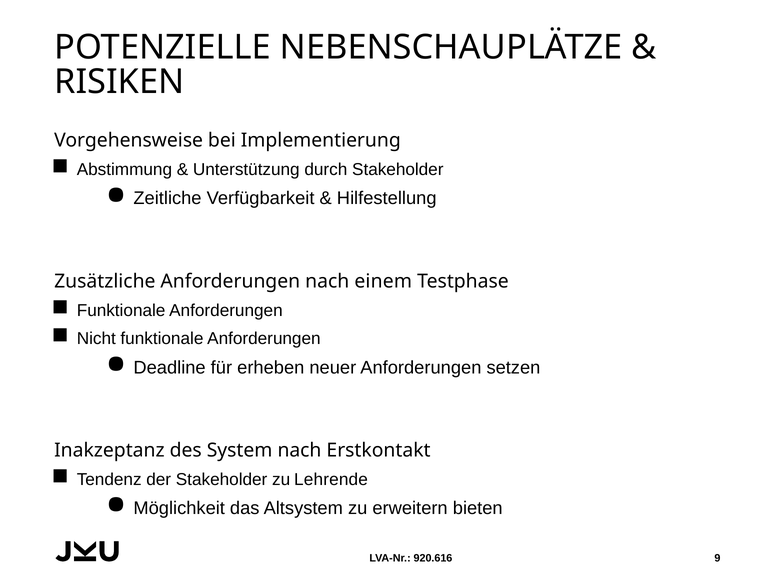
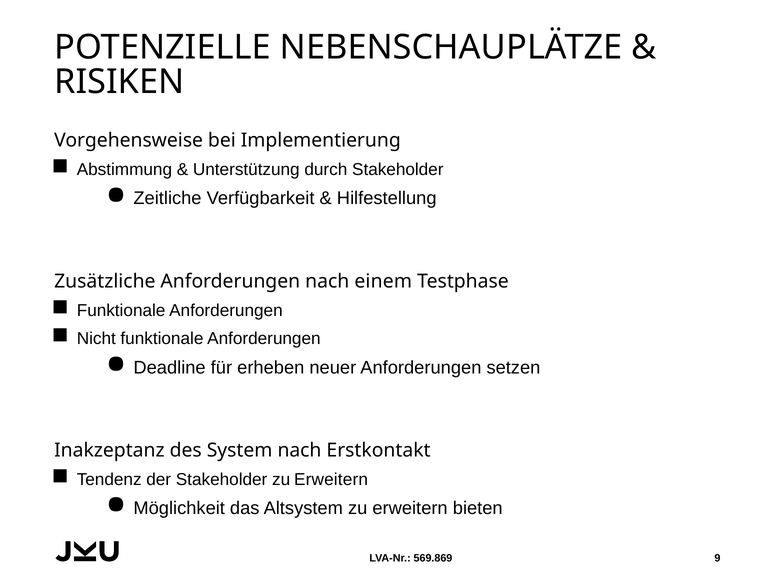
Stakeholder zu Lehrende: Lehrende -> Erweitern (331, 479)
920.616: 920.616 -> 569.869 (433, 558)
